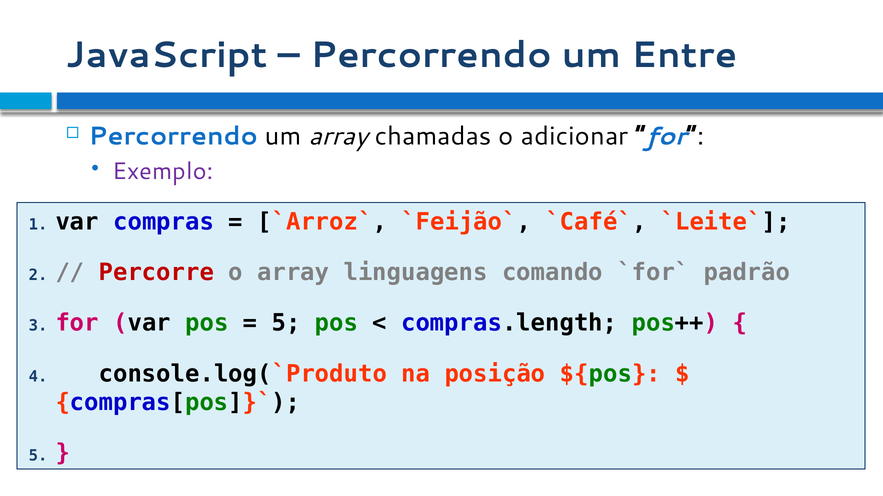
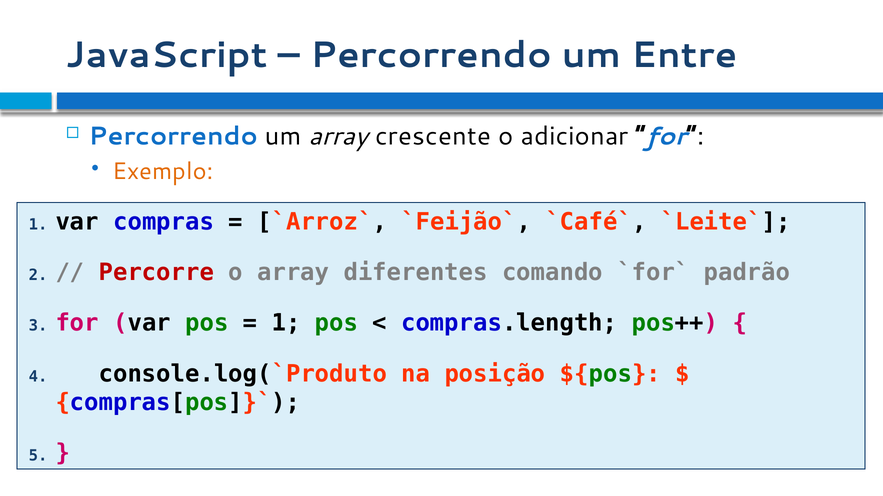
chamadas: chamadas -> crescente (433, 136)
Exemplo colour: purple -> orange (163, 172)
linguagens: linguagens -> diferentes (416, 273)
5: 5 -> 1 (286, 324)
